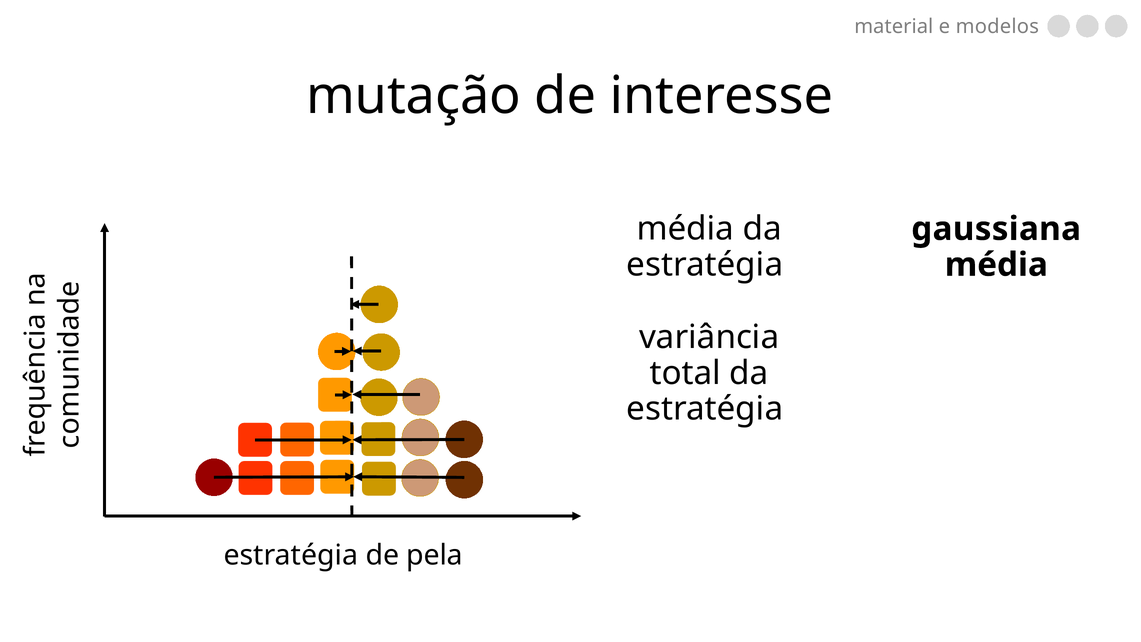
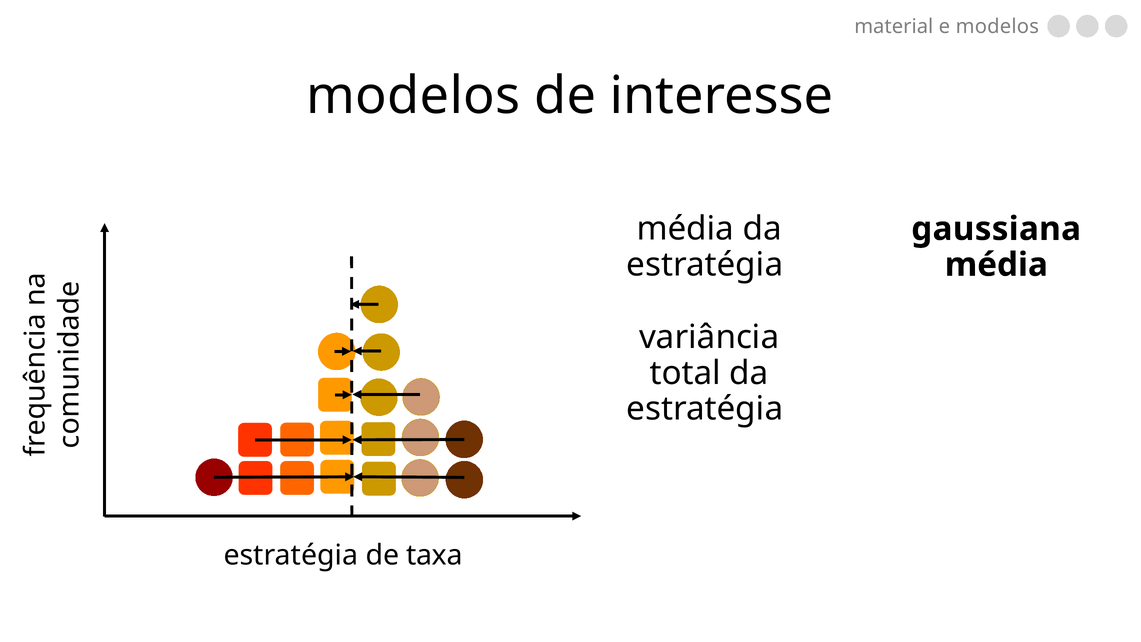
mutação: mutação -> modelos (413, 96)
pela: pela -> taxa (435, 555)
